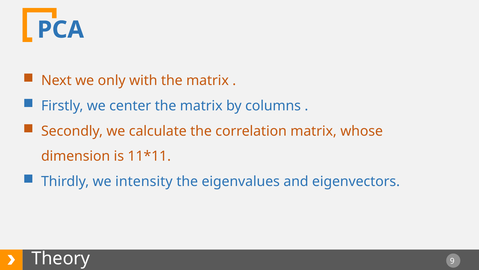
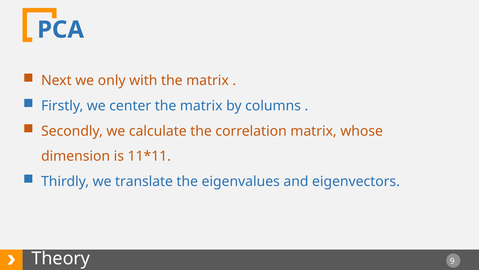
intensity: intensity -> translate (144, 181)
